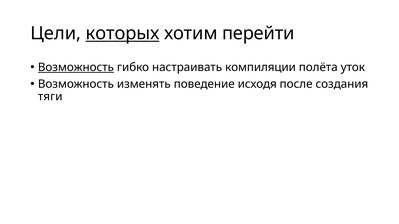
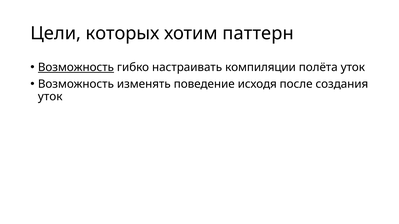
которых underline: present -> none (123, 34)
перейти: перейти -> паттерн (258, 34)
тяги: тяги -> уток (50, 97)
